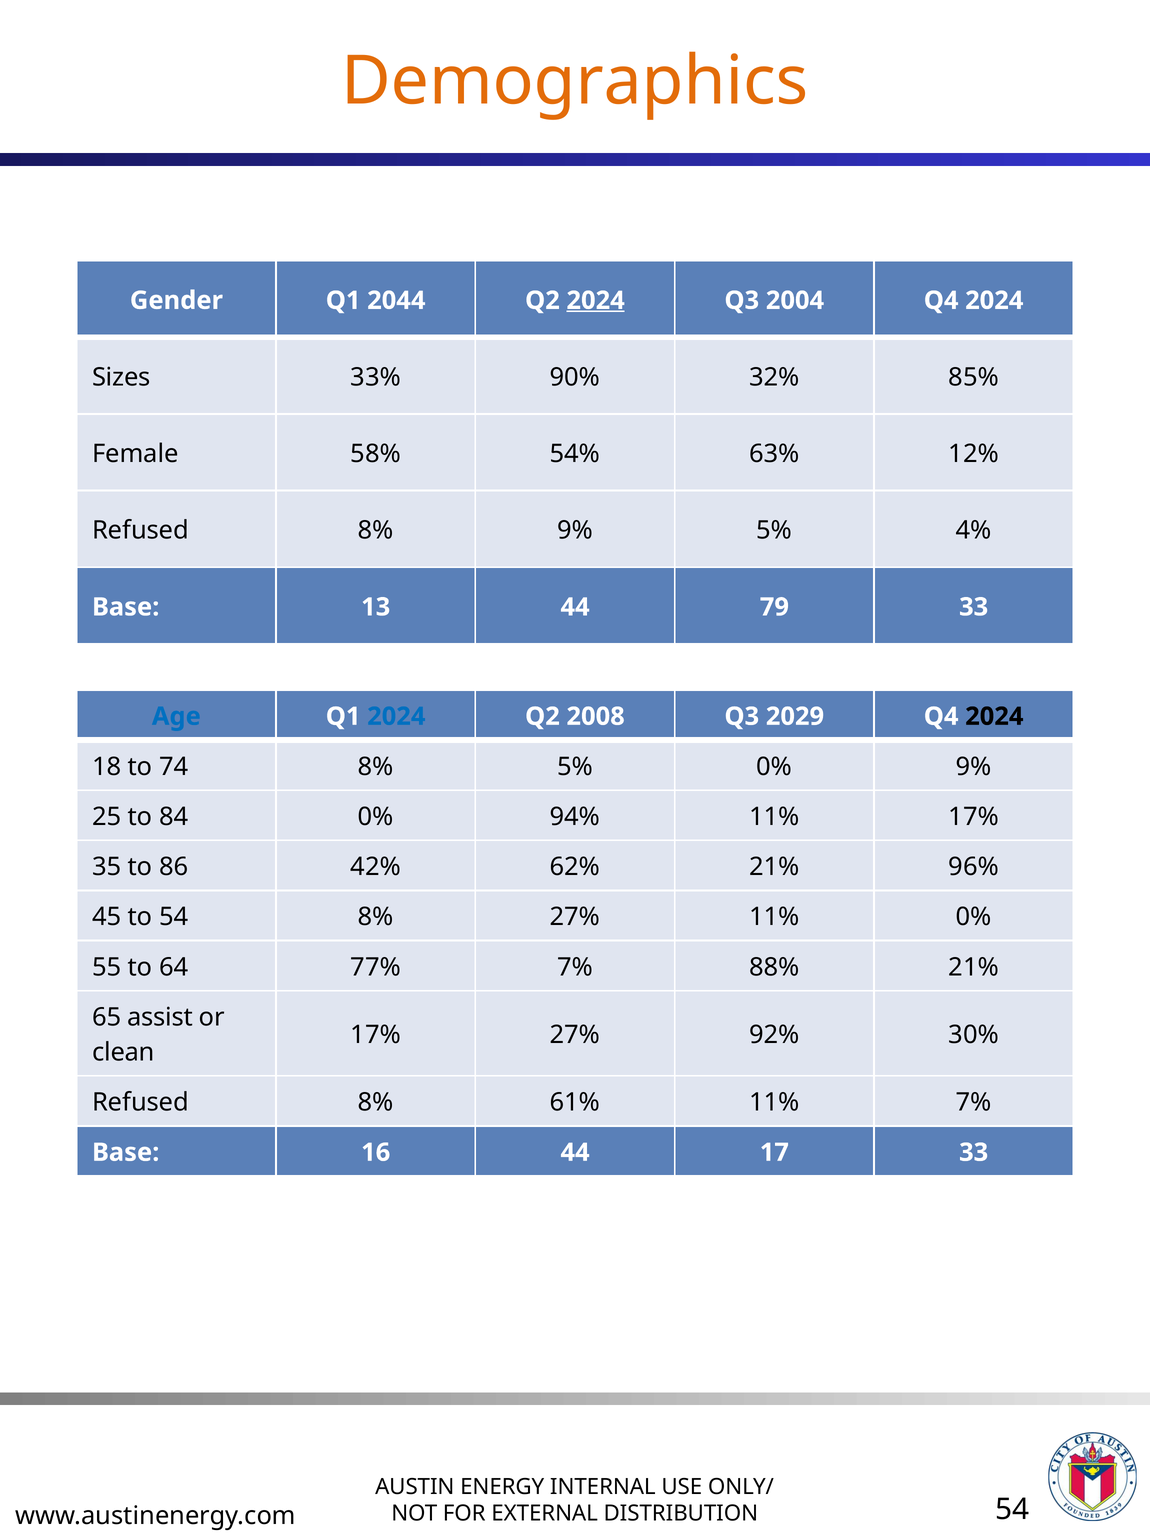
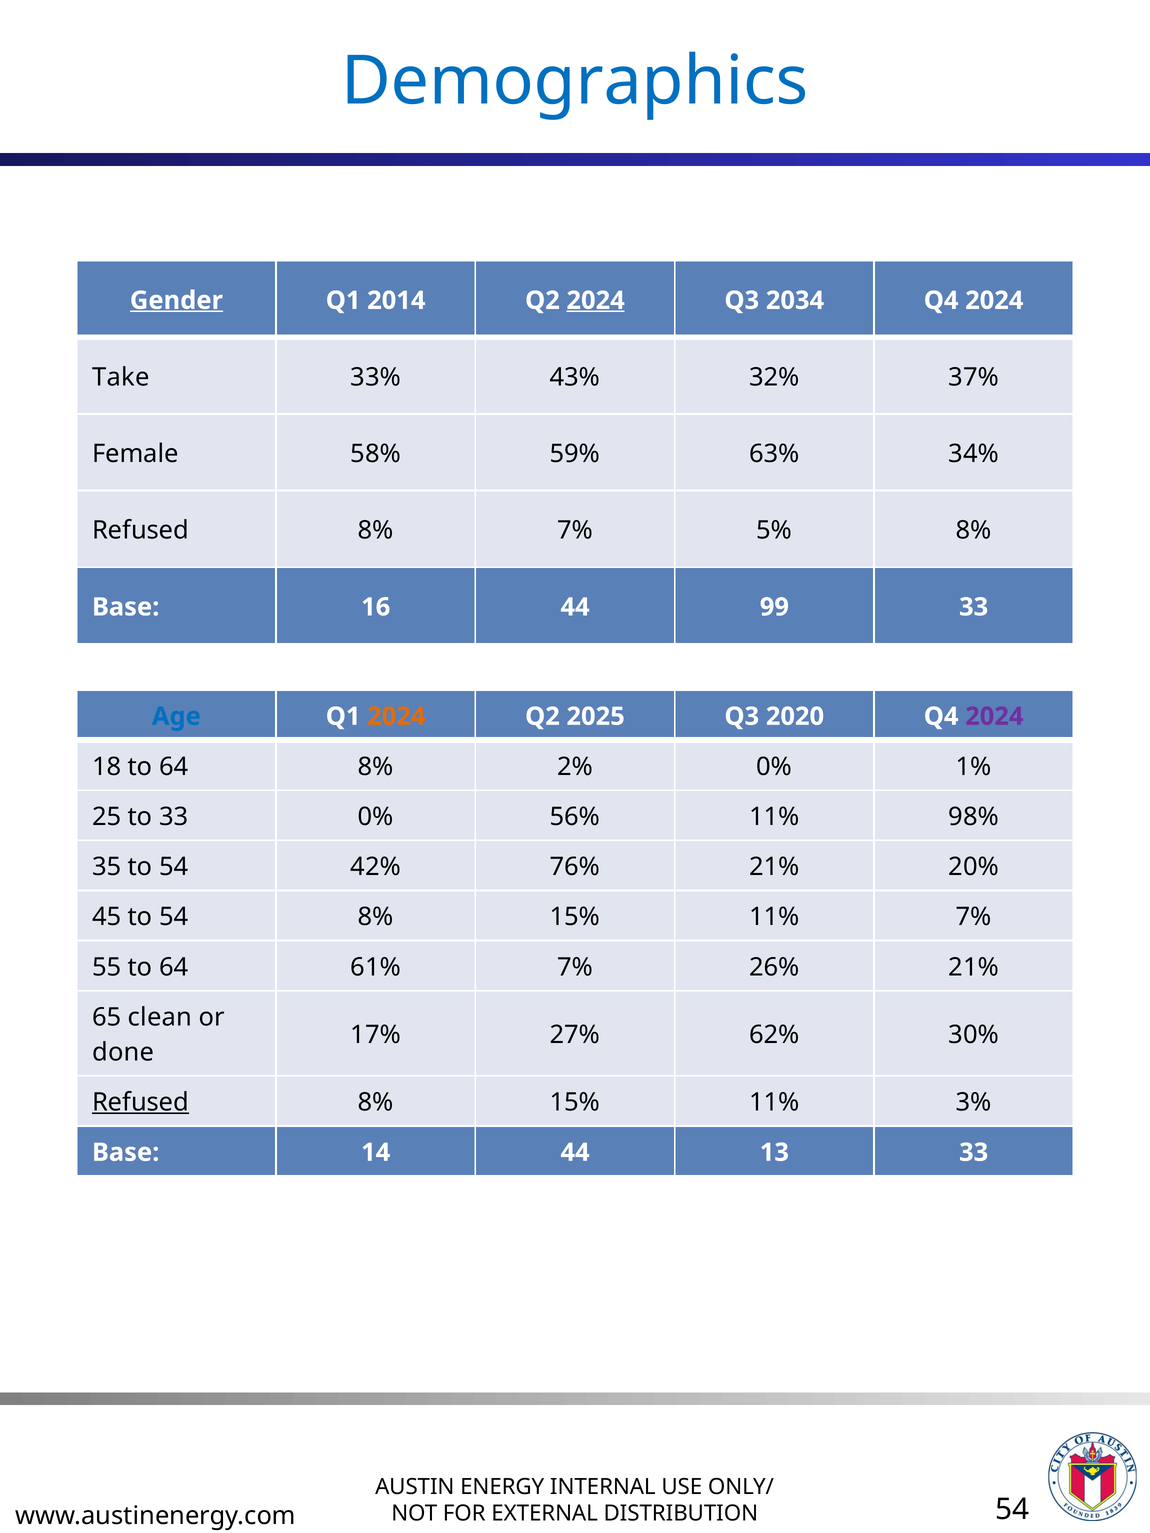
Demographics colour: orange -> blue (575, 81)
Gender underline: none -> present (176, 301)
2044: 2044 -> 2014 (396, 301)
2004: 2004 -> 2034 (795, 301)
Sizes: Sizes -> Take (121, 377)
90%: 90% -> 43% (575, 377)
85%: 85% -> 37% (974, 377)
54%: 54% -> 59% (575, 454)
12%: 12% -> 34% (974, 454)
8% 9%: 9% -> 7% (575, 531)
5% 4%: 4% -> 8% (974, 531)
13: 13 -> 16 (376, 607)
79: 79 -> 99 (774, 607)
2024 colour: blue -> orange (396, 717)
2008: 2008 -> 2025 (596, 717)
2029: 2029 -> 2020 (795, 717)
2024 colour: black -> purple (994, 717)
18 to 74: 74 -> 64 (174, 767)
8% 5%: 5% -> 2% (575, 767)
0% 9%: 9% -> 1% (974, 767)
to 84: 84 -> 33 (174, 817)
94%: 94% -> 56% (575, 817)
11% 17%: 17% -> 98% (974, 817)
35 to 86: 86 -> 54 (174, 867)
62%: 62% -> 76% (575, 867)
96%: 96% -> 20% (974, 867)
54 8% 27%: 27% -> 15% (575, 917)
11% 0%: 0% -> 7% (974, 917)
77%: 77% -> 61% (376, 967)
88%: 88% -> 26% (774, 967)
assist: assist -> clean (160, 1018)
92%: 92% -> 62% (774, 1035)
clean: clean -> done (123, 1052)
Refused underline: none -> present (141, 1103)
61%: 61% -> 15% (575, 1103)
11% 7%: 7% -> 3% (974, 1103)
16: 16 -> 14 (376, 1153)
17: 17 -> 13 (774, 1153)
